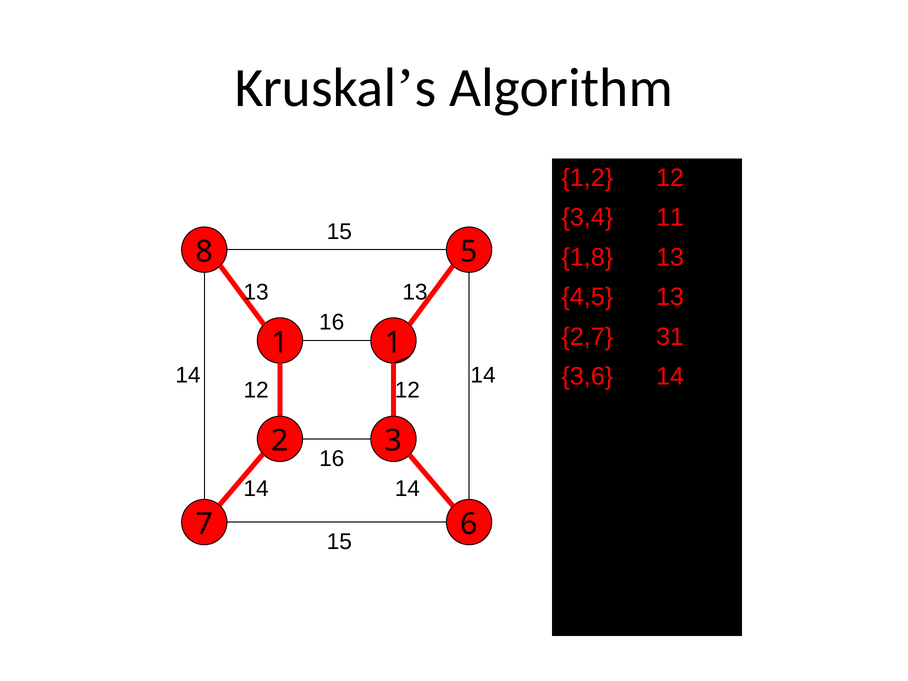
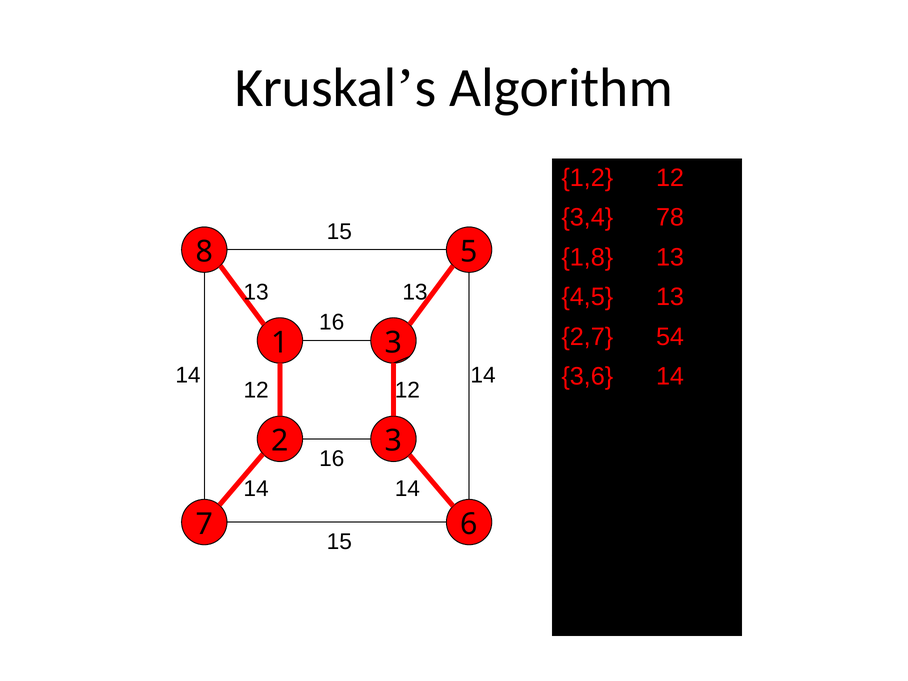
11: 11 -> 78 (670, 218)
31: 31 -> 54 (670, 337)
1 1: 1 -> 3 (393, 343)
